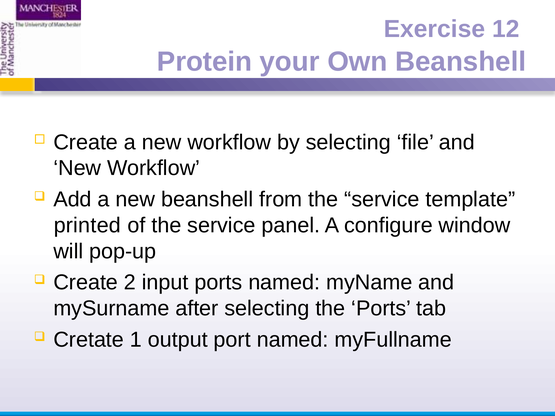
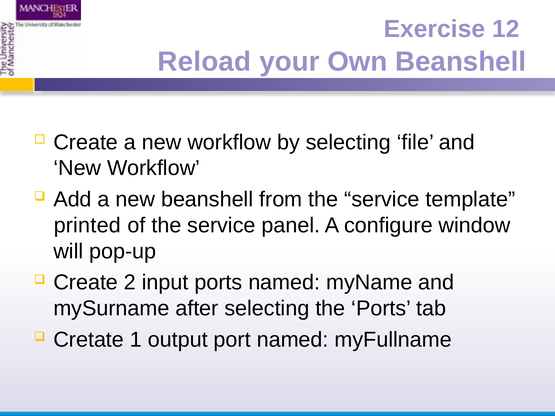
Protein: Protein -> Reload (204, 62)
